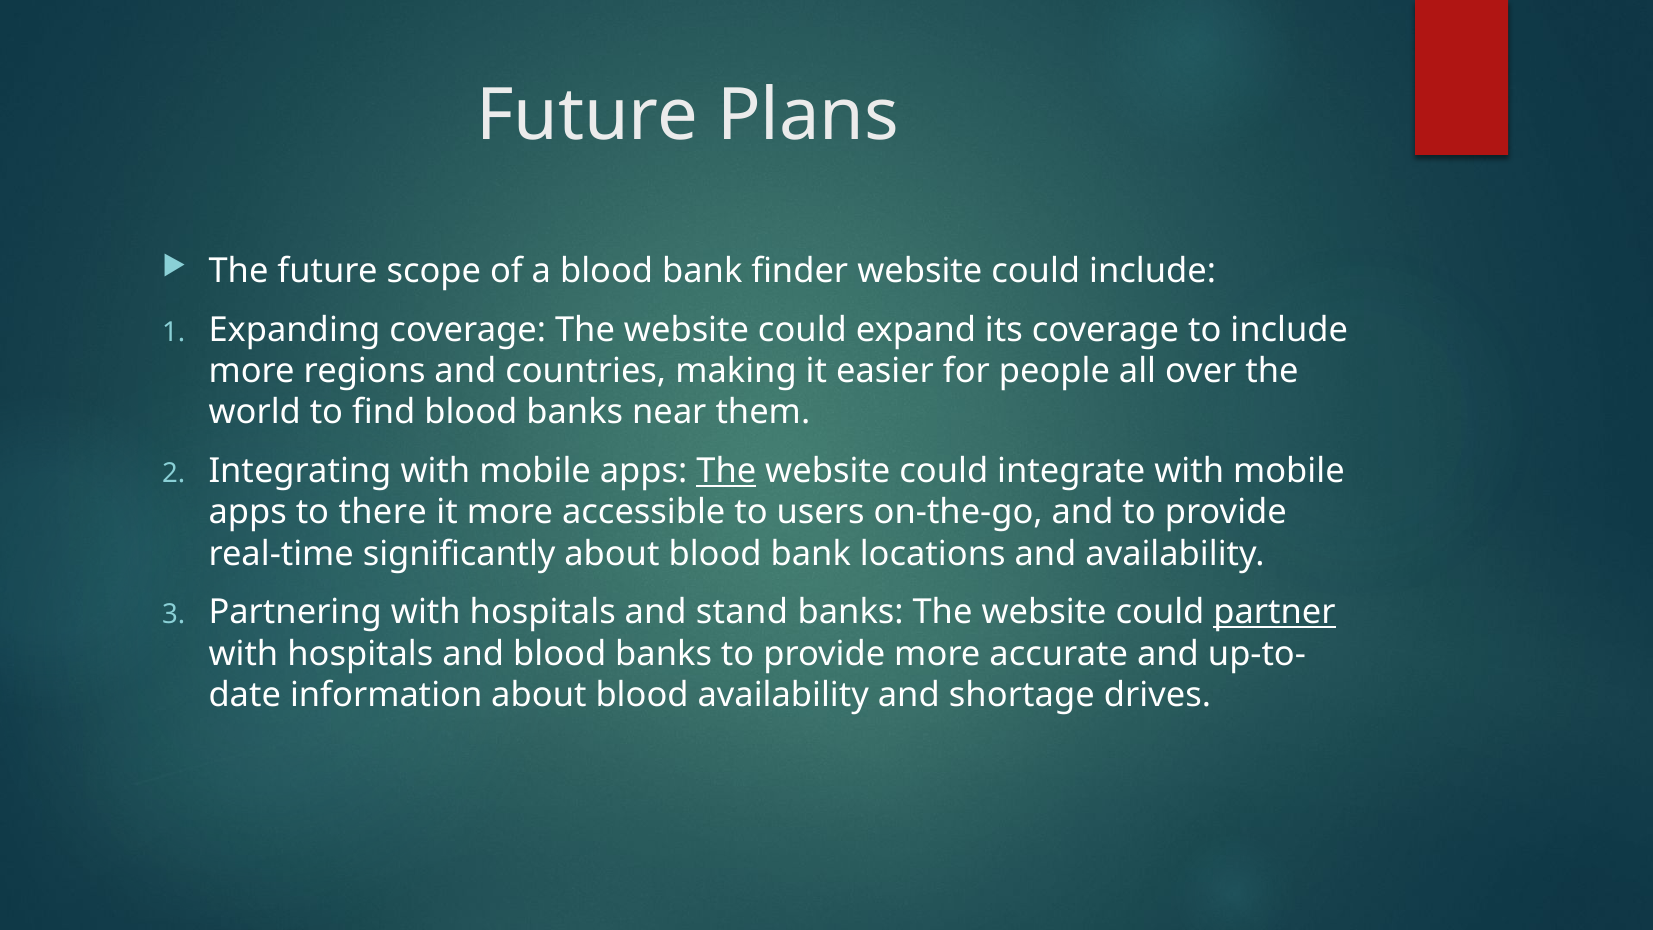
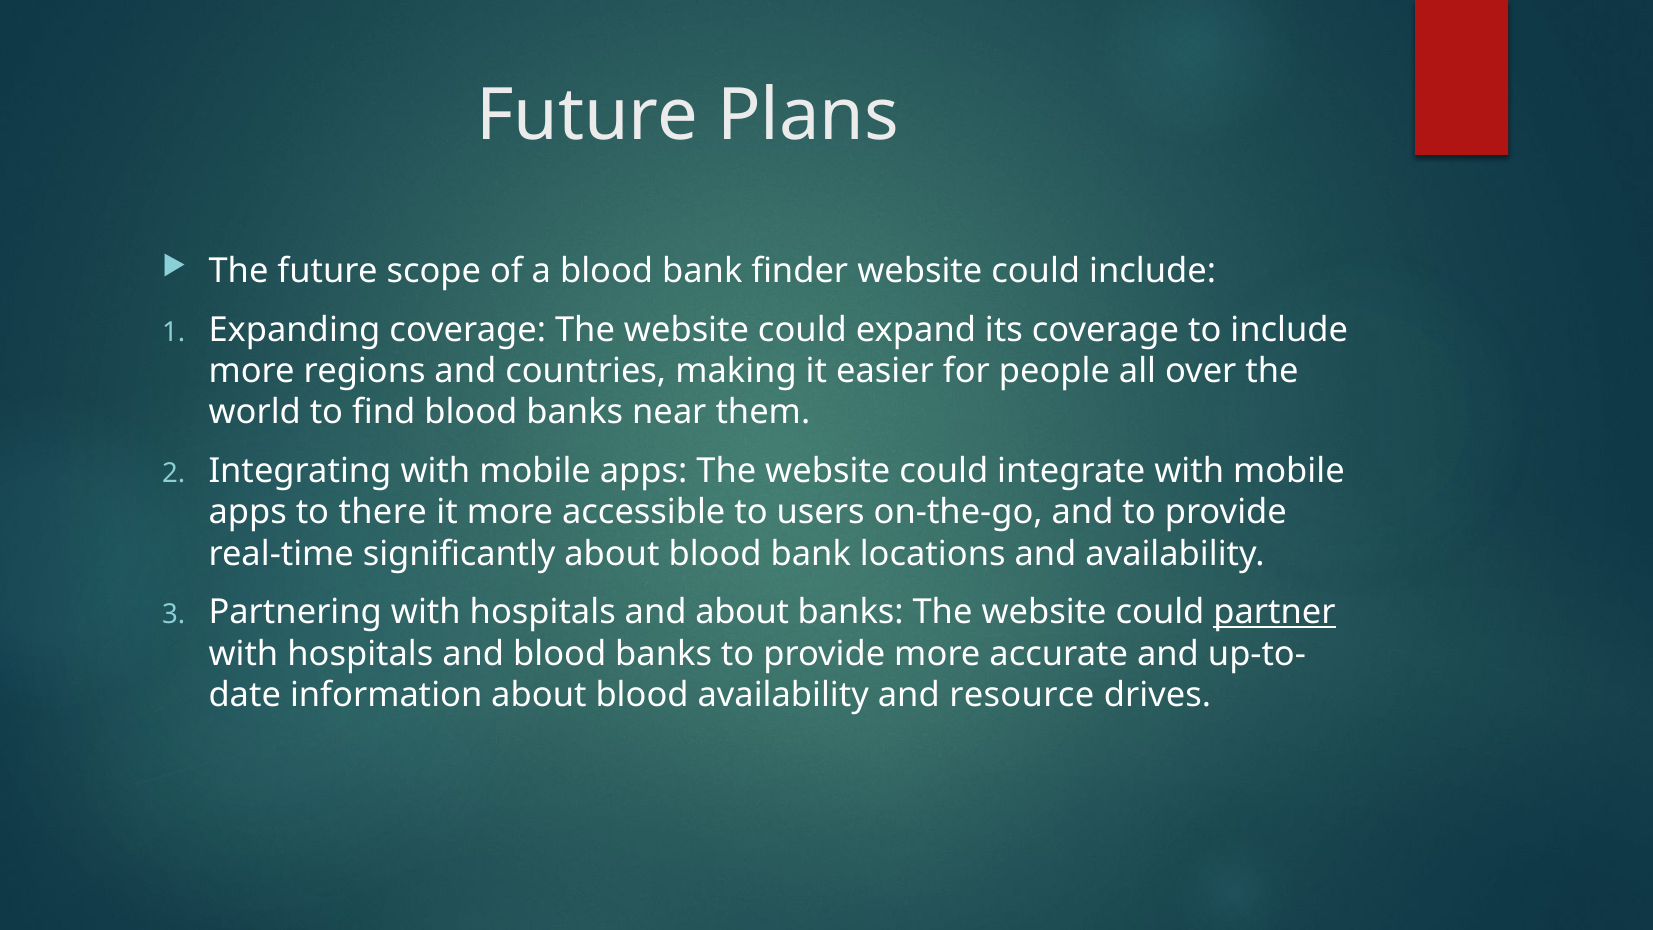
The underline: present -> none (726, 471)
and stand: stand -> about (742, 612)
shortage: shortage -> resource (1022, 695)
